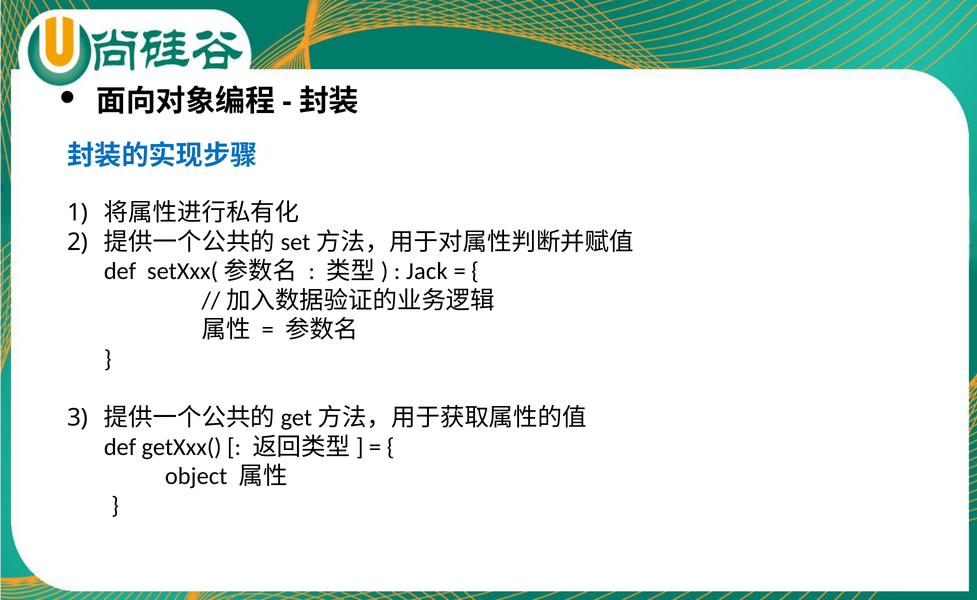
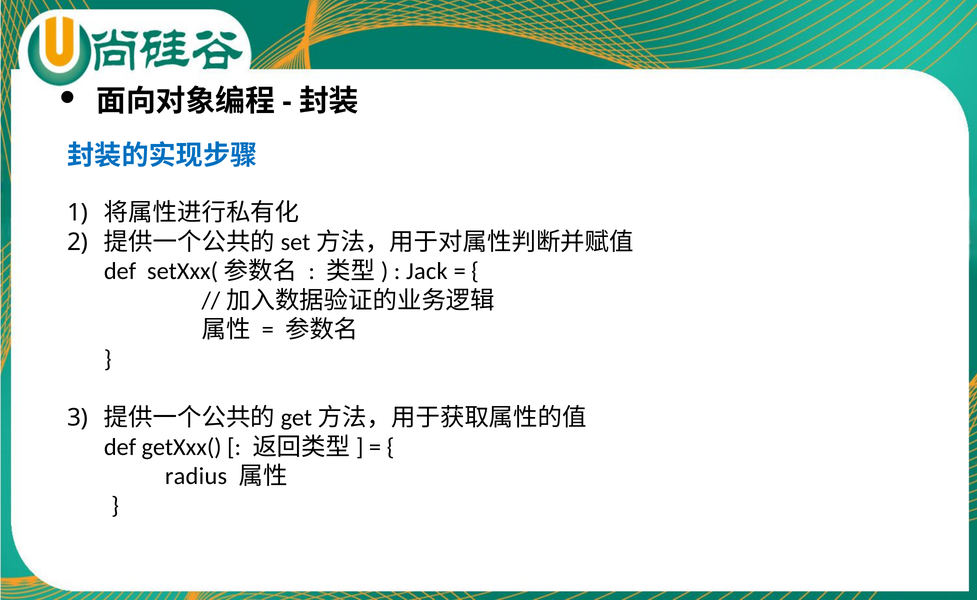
object: object -> radius (196, 477)
